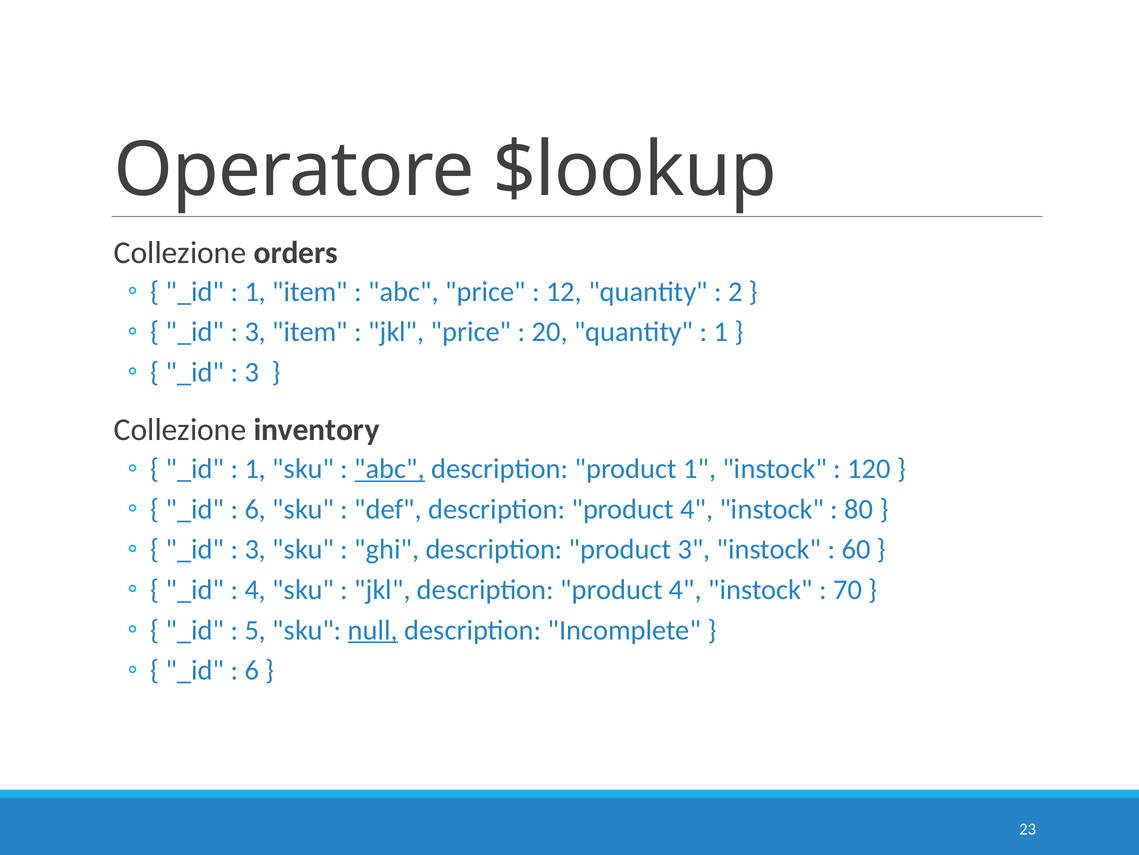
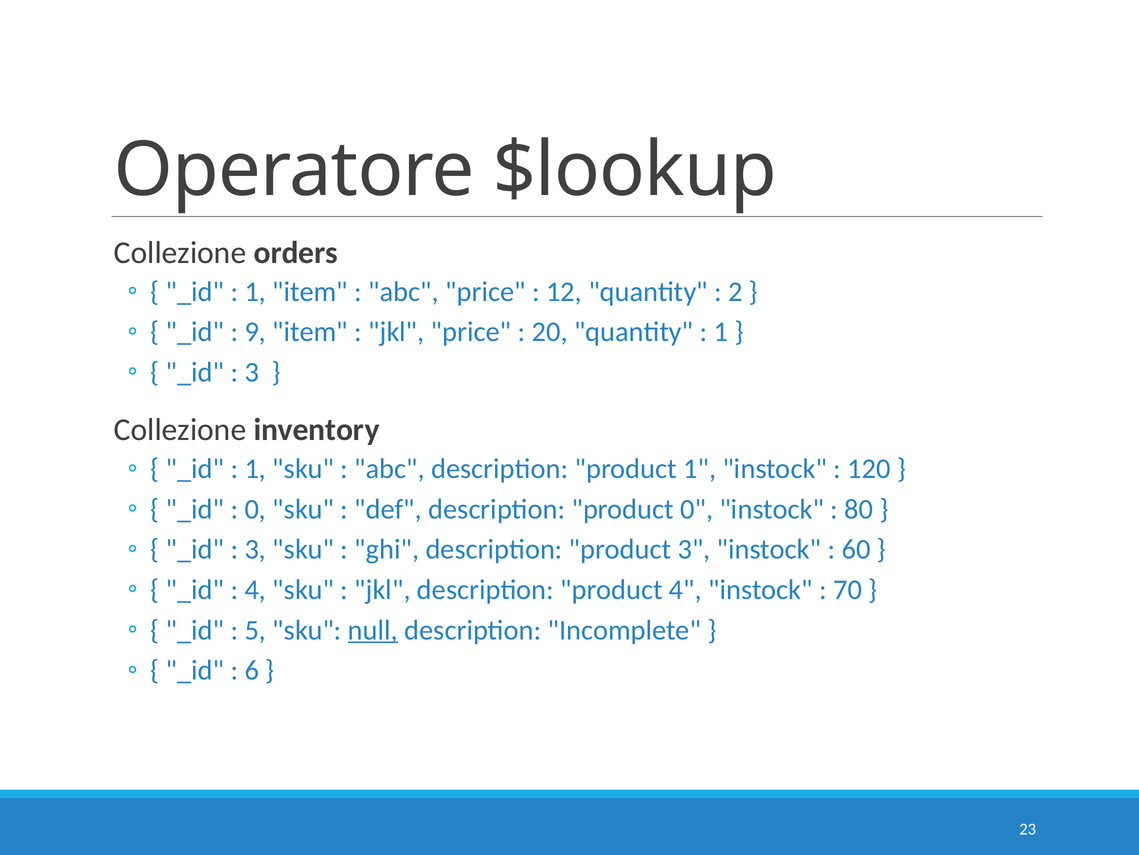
3: 3 -> 9 (255, 332)
abc underline: present -> none (390, 468)
6: 6 -> 0 (255, 509)
def description product 4: 4 -> 0 (697, 509)
